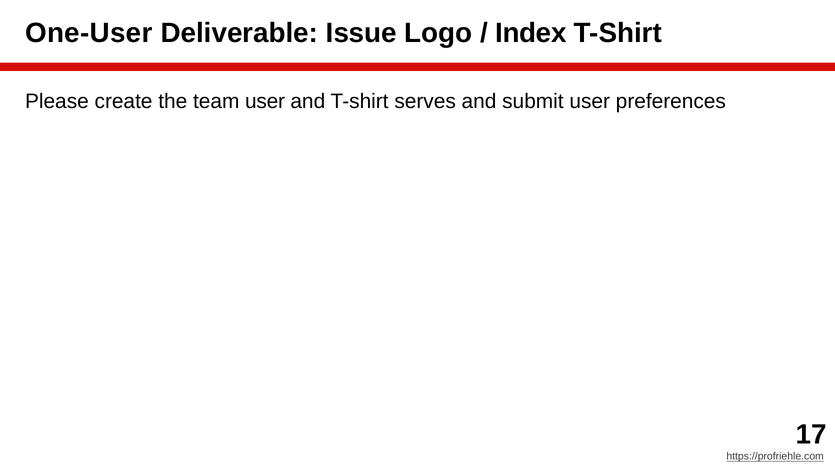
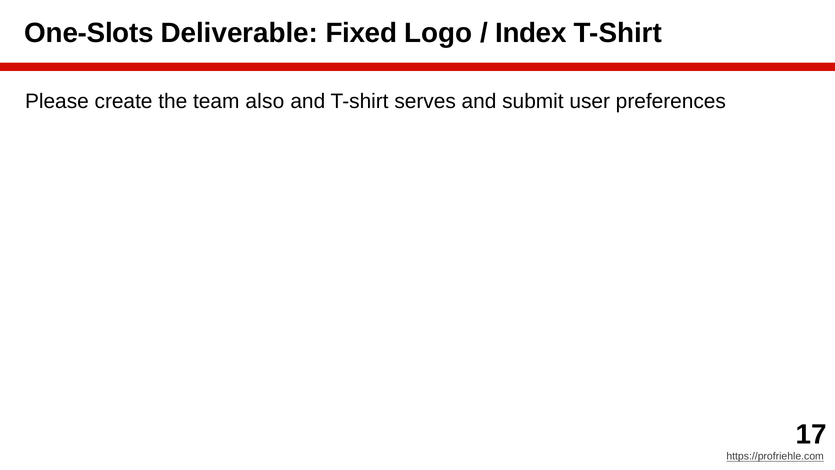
One-User: One-User -> One-Slots (89, 33)
Issue: Issue -> Fixed (361, 33)
team user: user -> also (265, 101)
